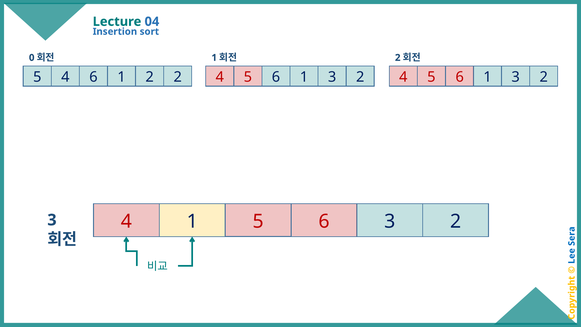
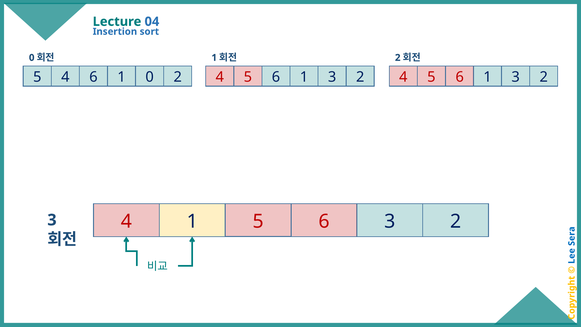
1 2: 2 -> 0 (150, 77)
